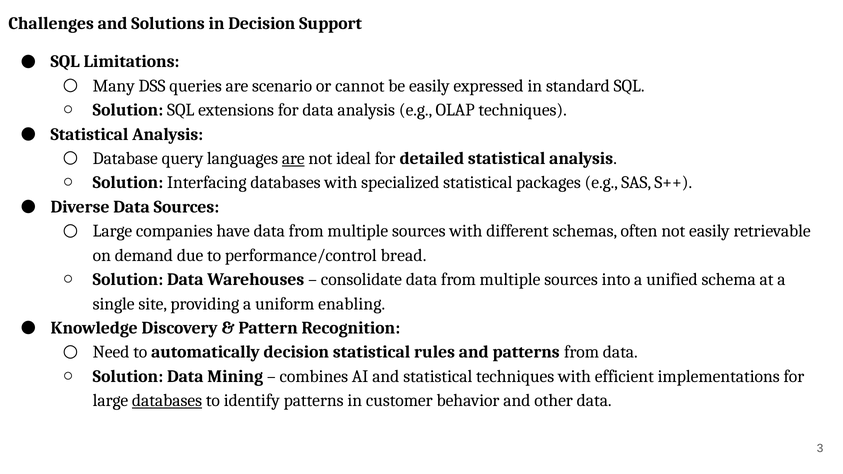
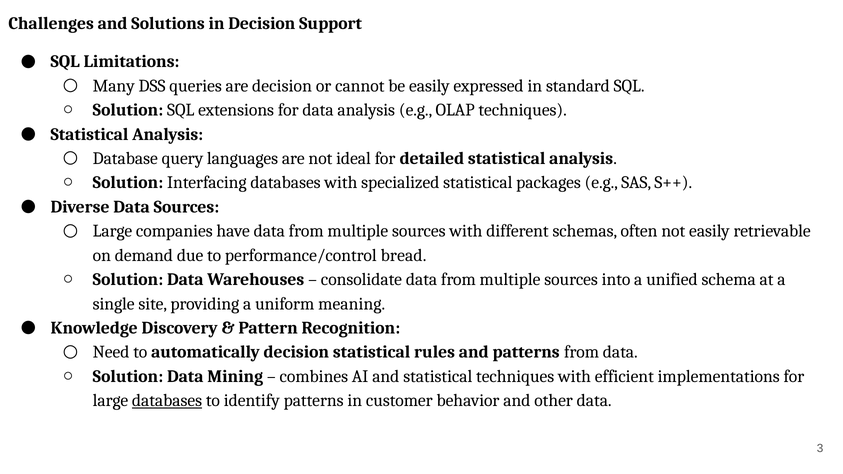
are scenario: scenario -> decision (282, 86)
are underline: present -> none (293, 159)
enabling: enabling -> meaning (352, 304)
